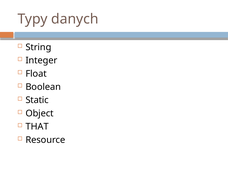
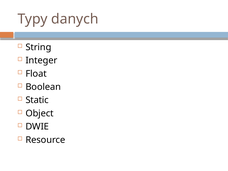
THAT: THAT -> DWIE (37, 127)
